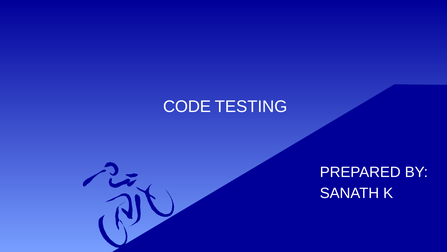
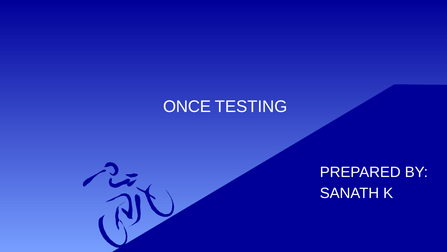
CODE: CODE -> ONCE (187, 106)
